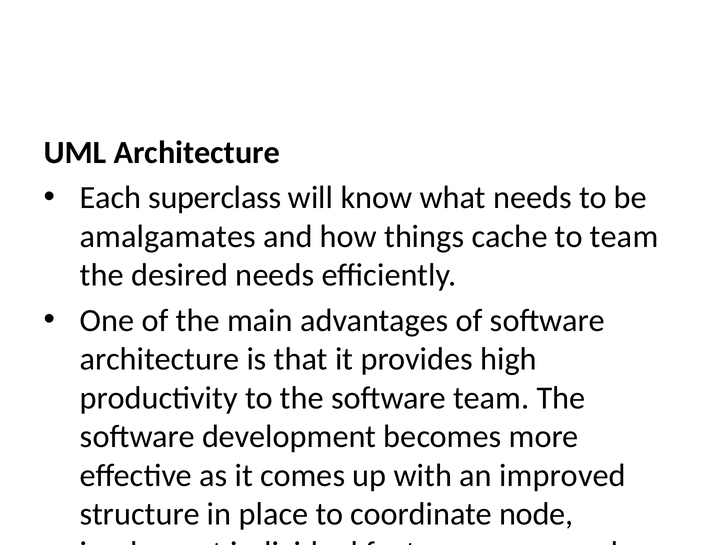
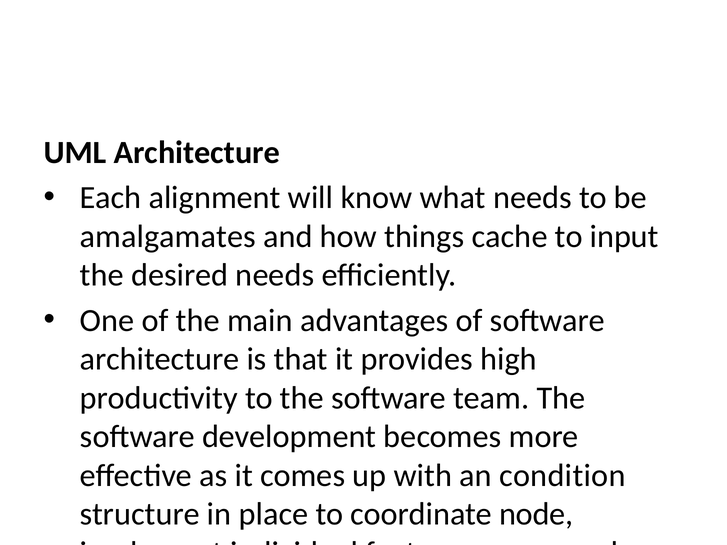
superclass: superclass -> alignment (215, 198)
to team: team -> input (624, 237)
improved: improved -> condition (562, 476)
